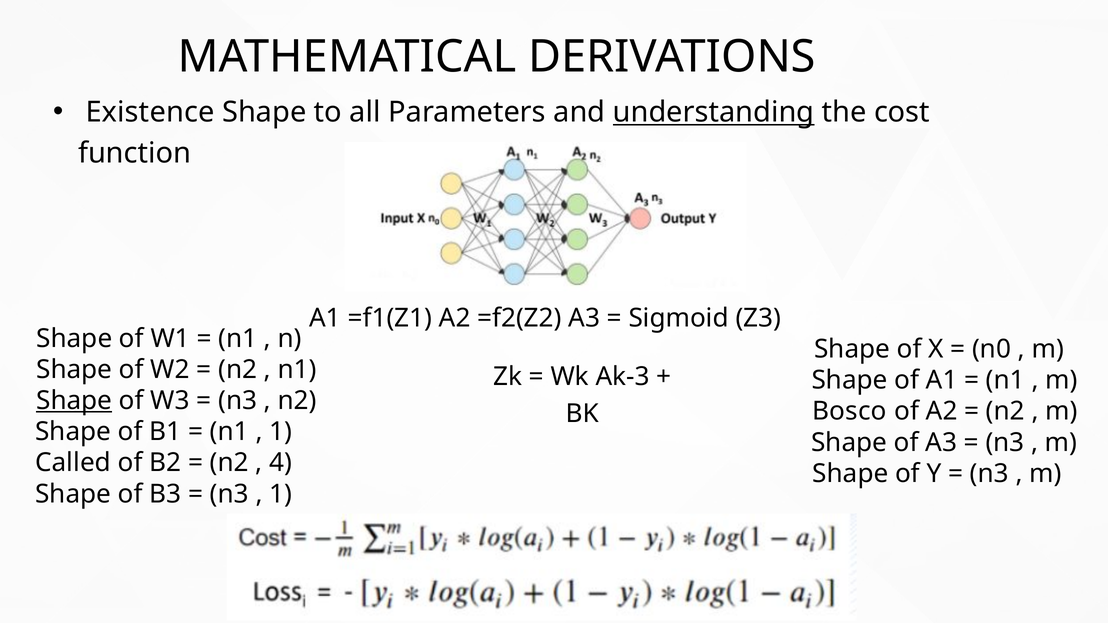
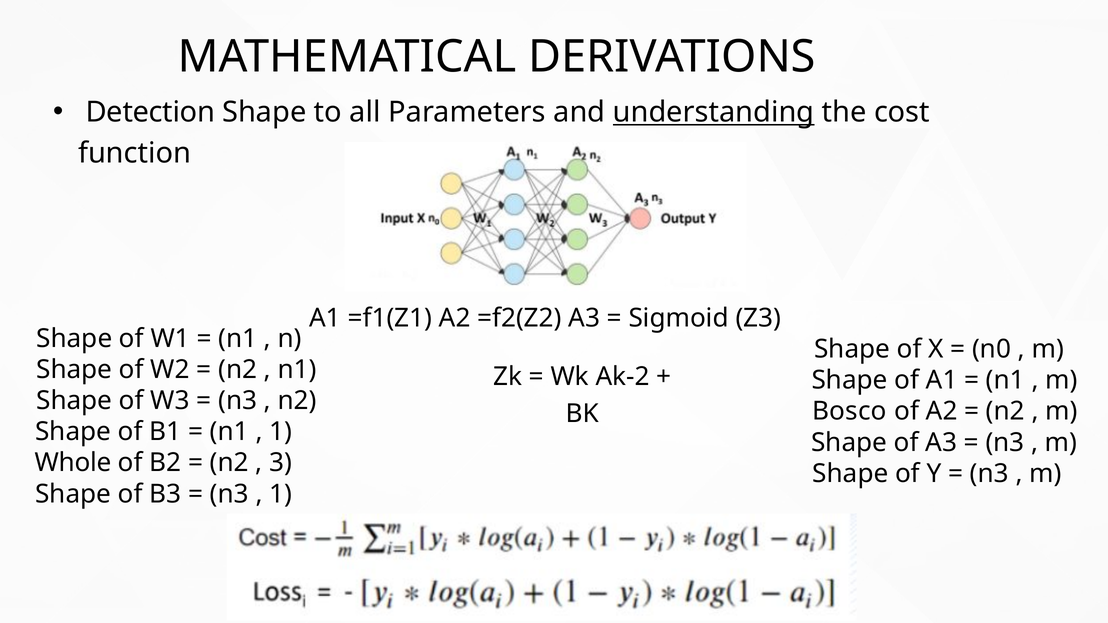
Existence: Existence -> Detection (150, 112)
Ak-3: Ak-3 -> Ak-2 (623, 377)
Shape underline: present -> none (74, 401)
Called: Called -> Whole (73, 463)
4: 4 -> 3 (281, 463)
